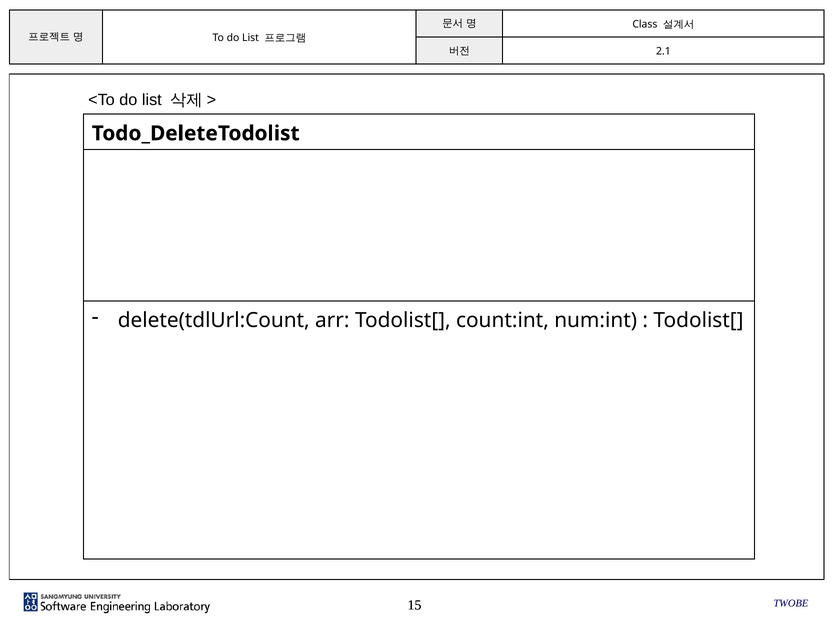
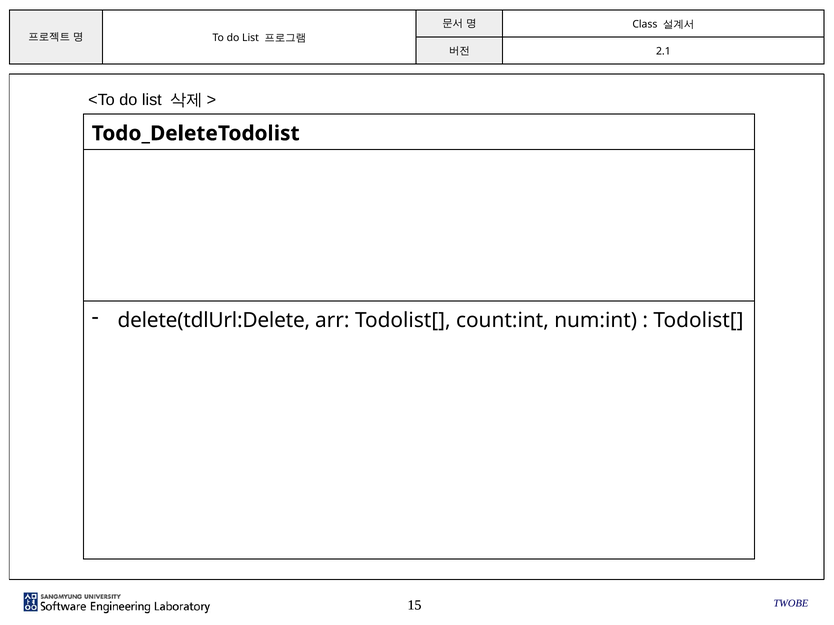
delete(tdlUrl:Count: delete(tdlUrl:Count -> delete(tdlUrl:Delete (214, 321)
